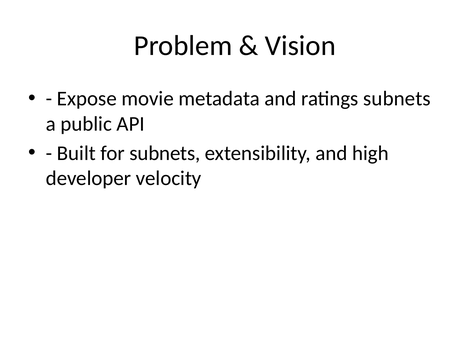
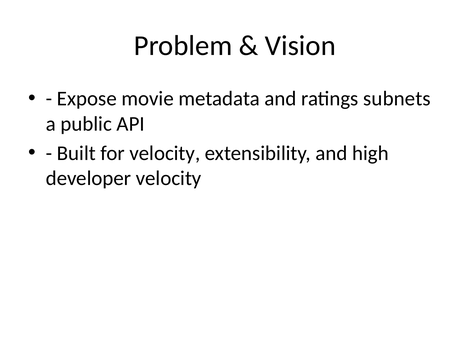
for subnets: subnets -> velocity (165, 153)
